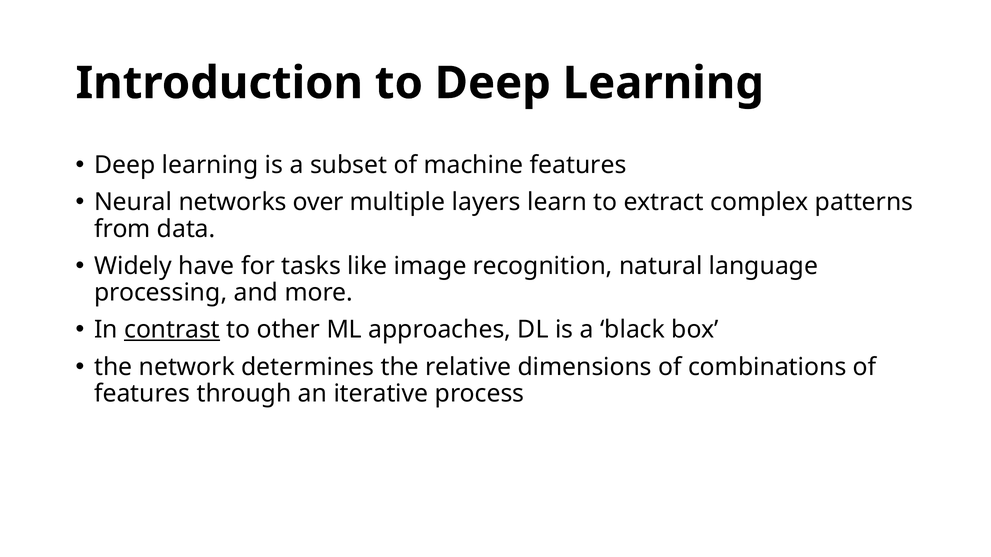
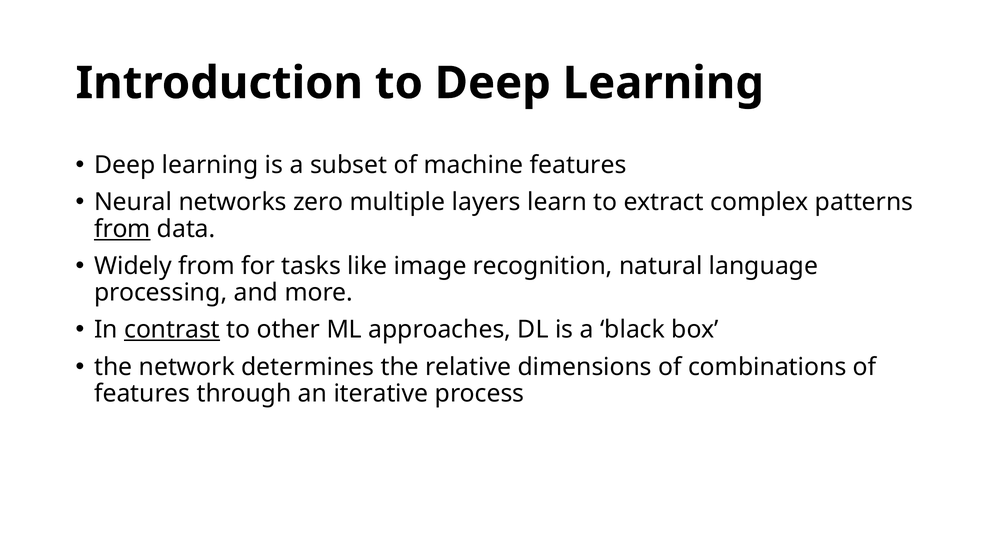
over: over -> zero (318, 202)
from underline: none -> present (122, 229)
Widely have: have -> from (206, 266)
